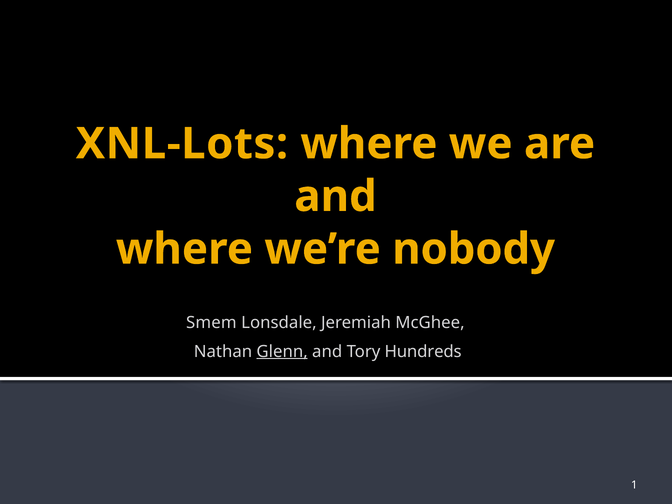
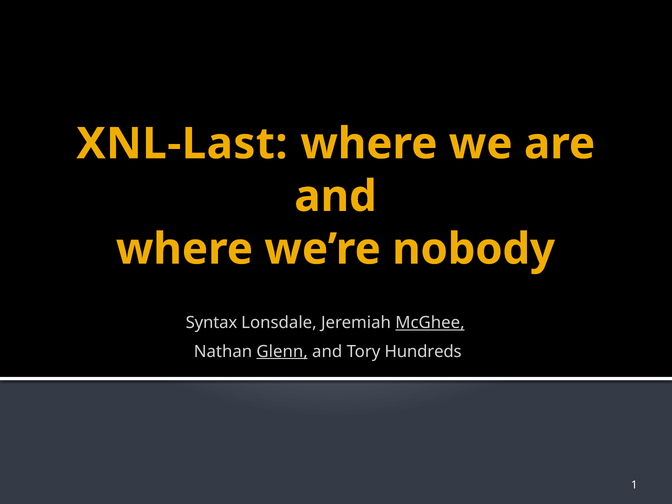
XNL-Lots: XNL-Lots -> XNL-Last (182, 144)
Smem: Smem -> Syntax (212, 323)
McGhee underline: none -> present (430, 323)
